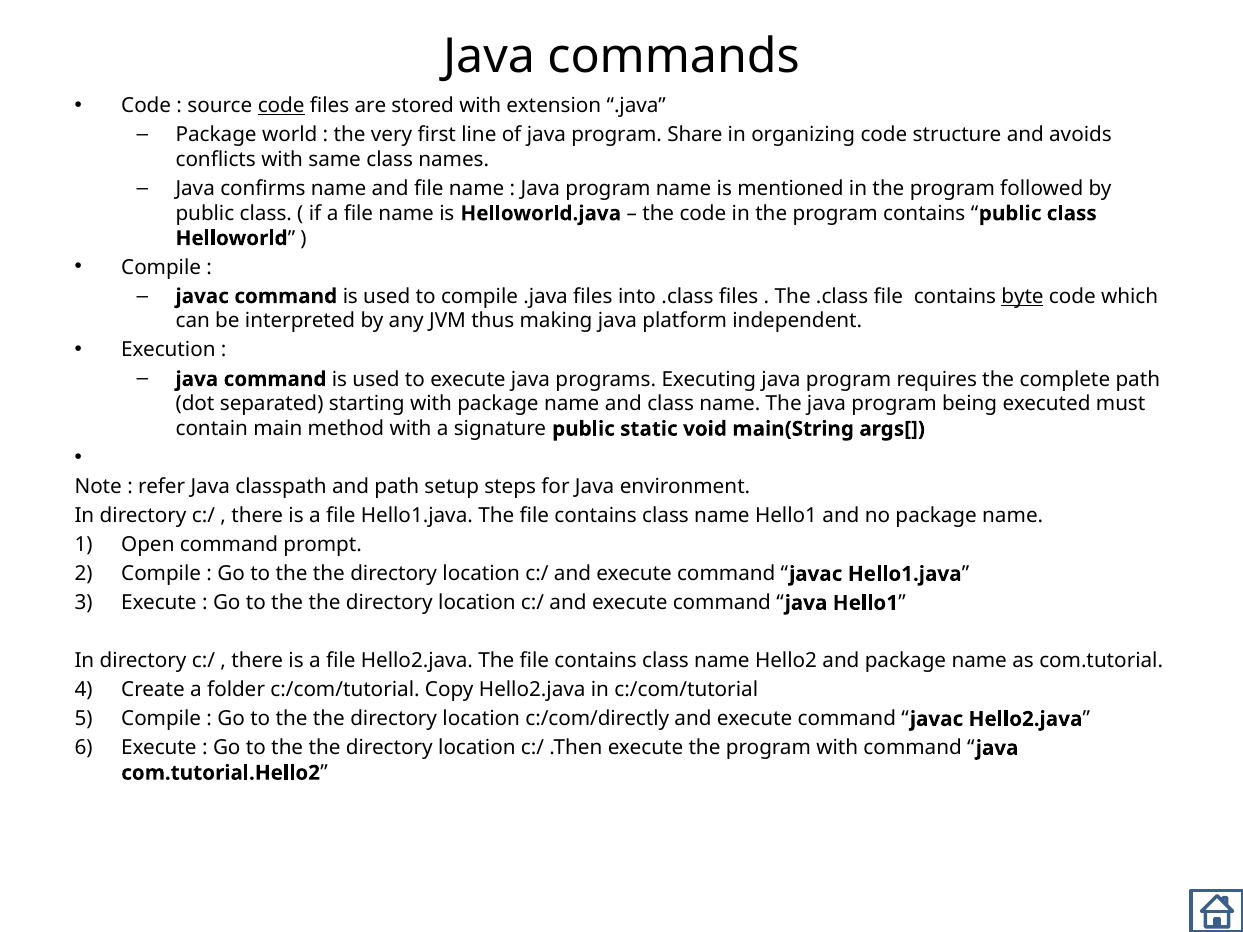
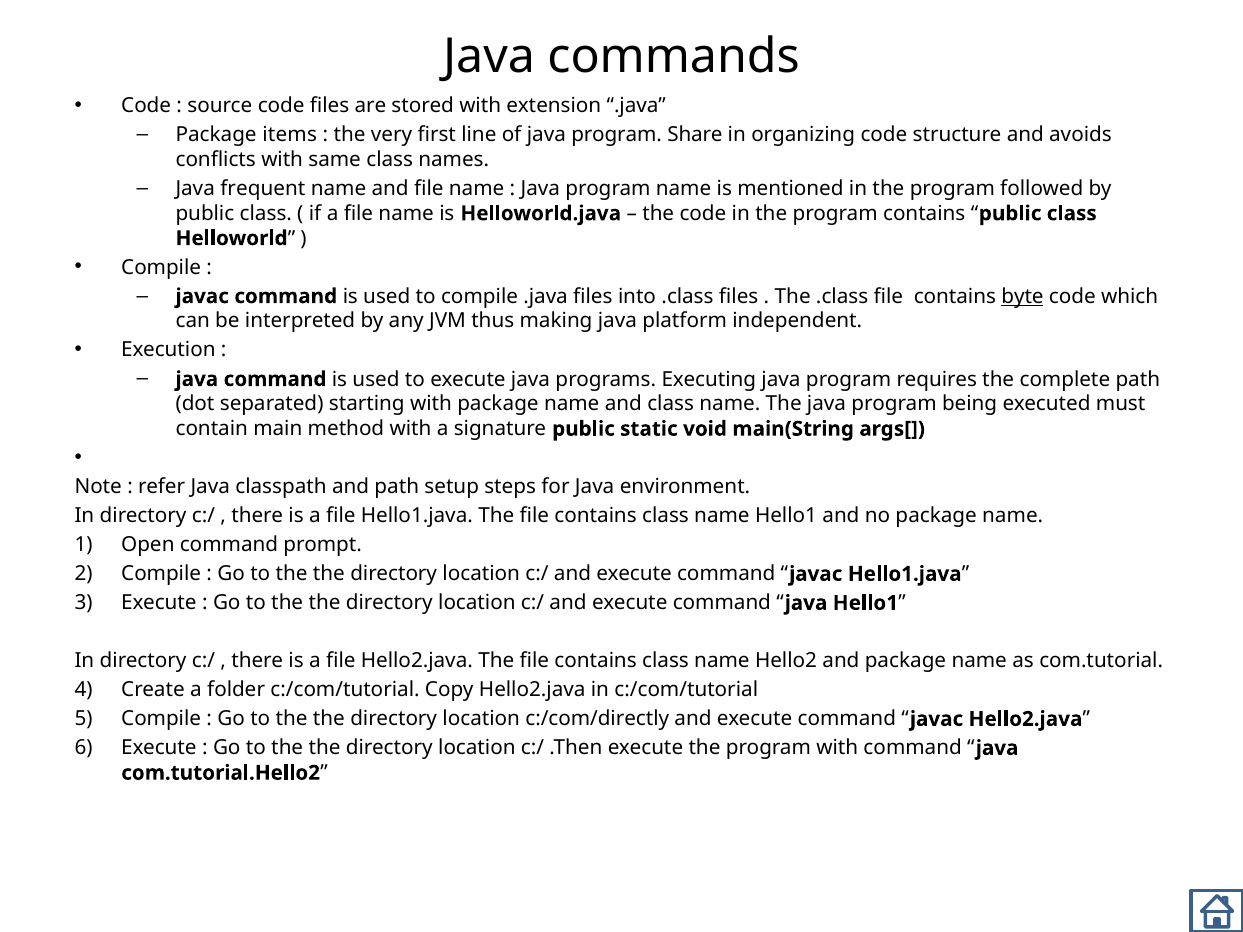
code underline: present -> none (281, 106)
world: world -> items (290, 135)
confirms: confirms -> frequent (263, 189)
